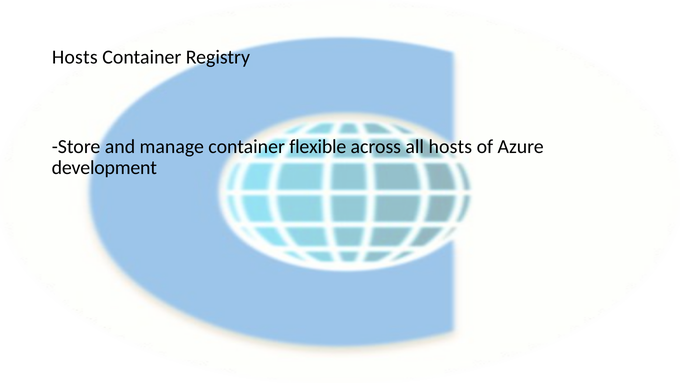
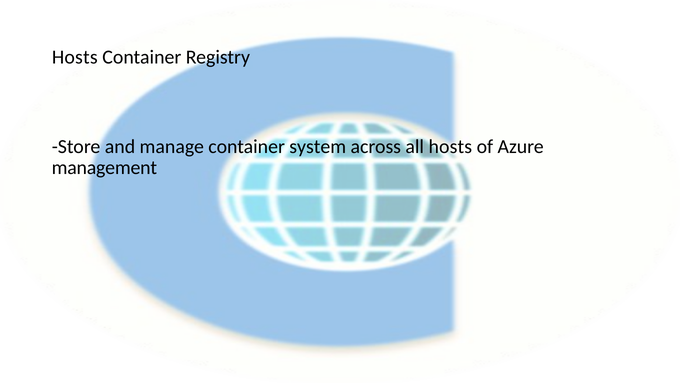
flexible: flexible -> system (318, 146)
development: development -> management (104, 168)
